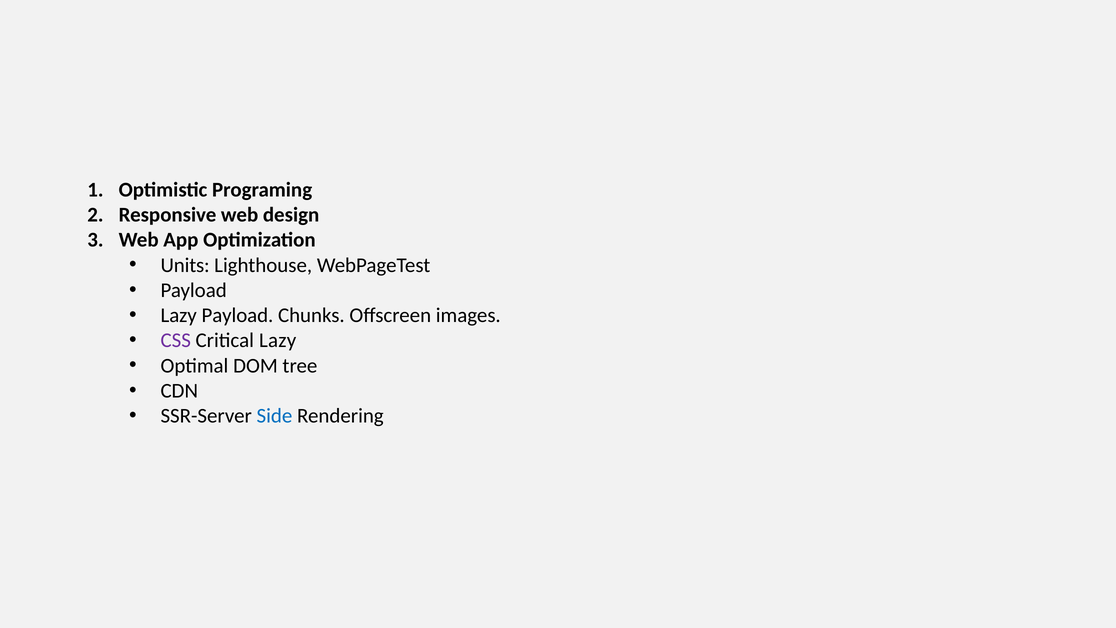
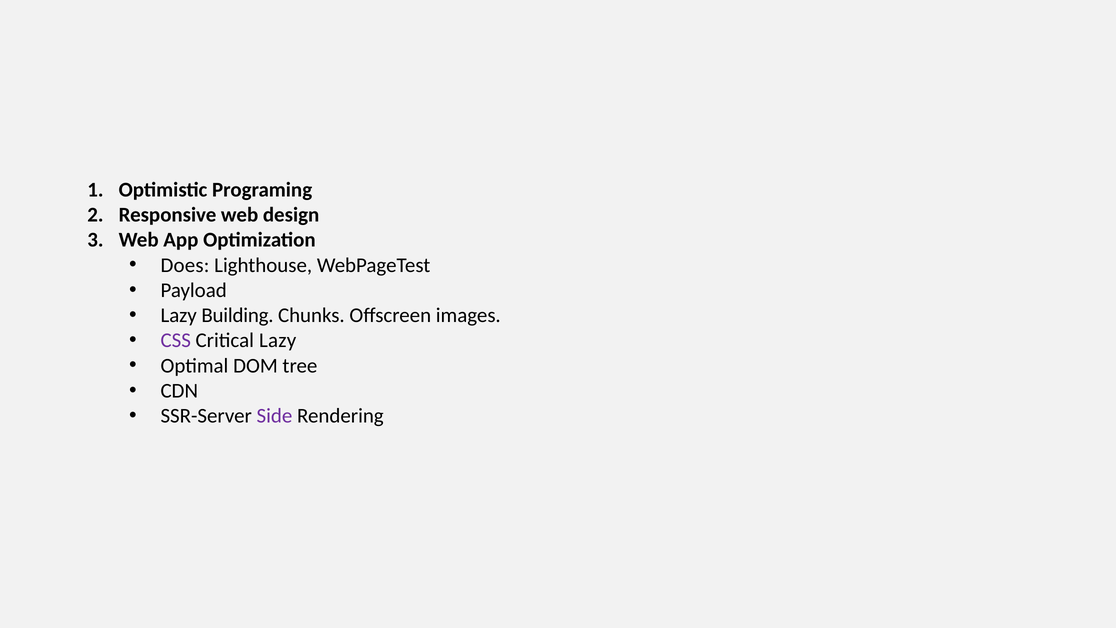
Units: Units -> Does (185, 265)
Lazy Payload: Payload -> Building (238, 315)
Side colour: blue -> purple (274, 416)
